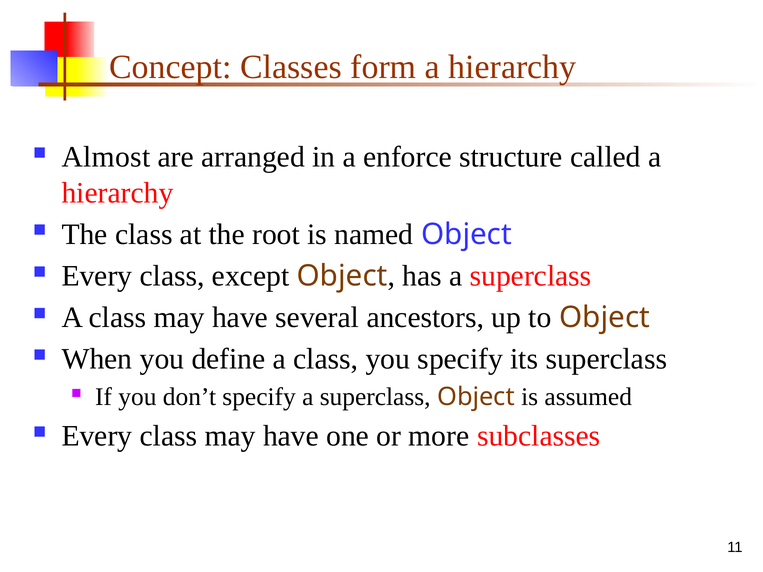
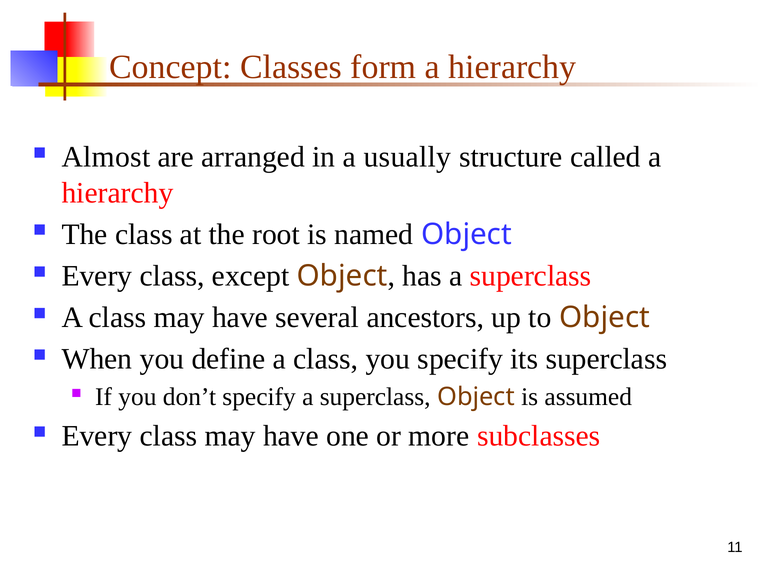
enforce: enforce -> usually (407, 157)
